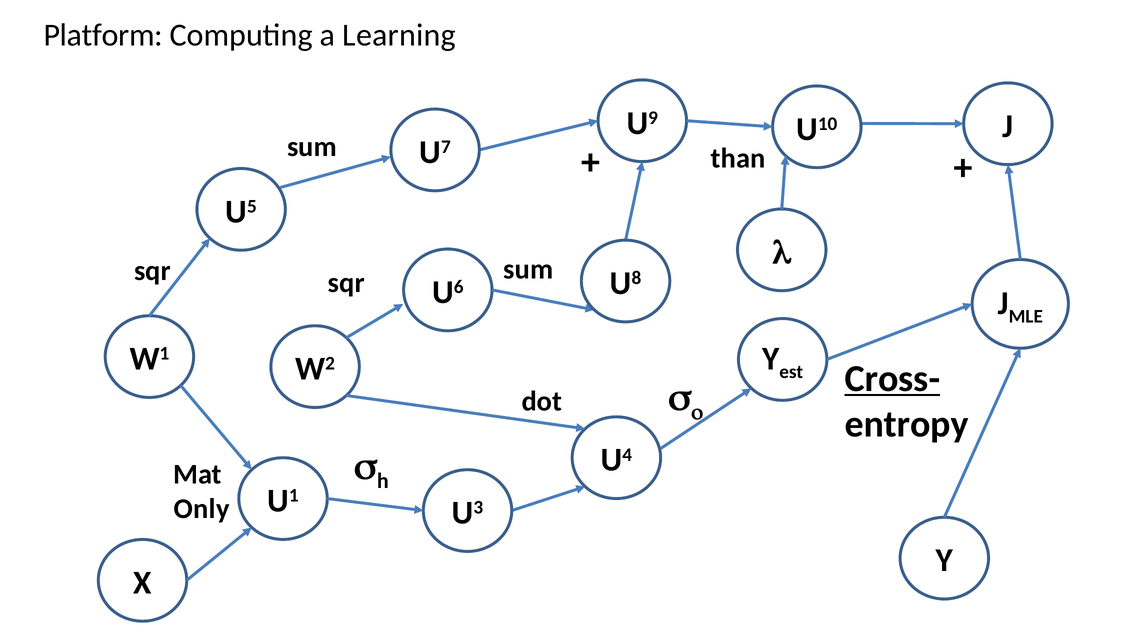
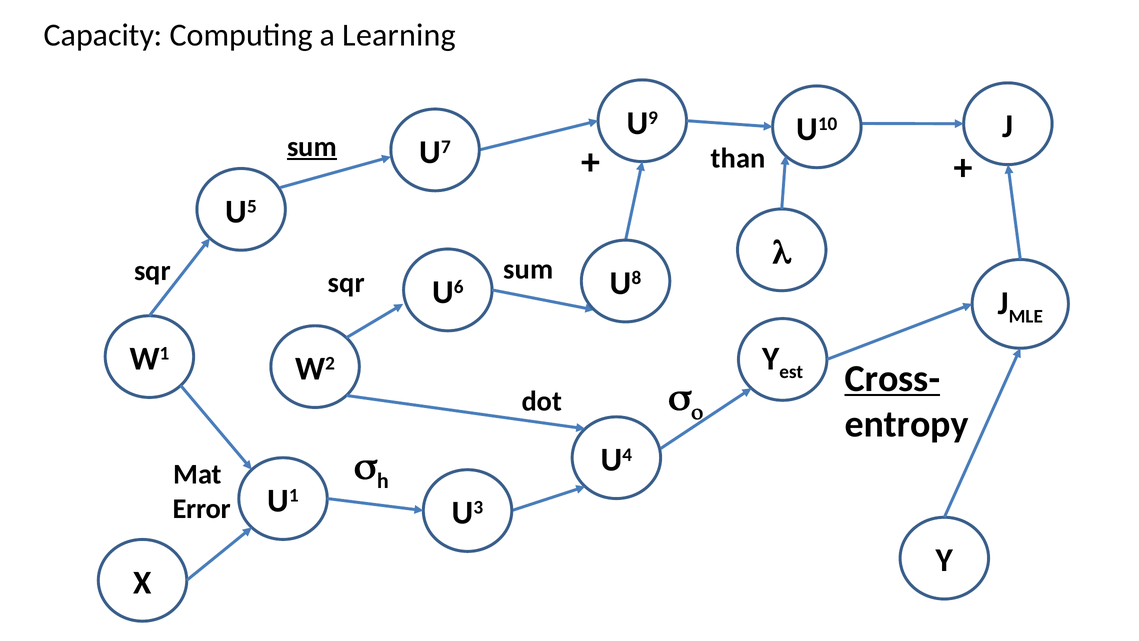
Platform: Platform -> Capacity (103, 35)
sum underline: none -> present (312, 147)
Only: Only -> Error (202, 508)
